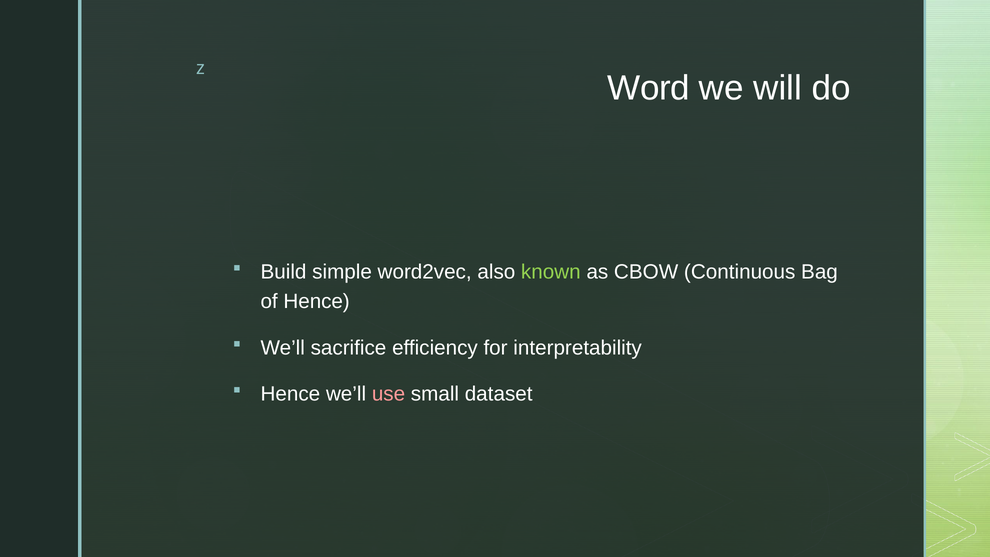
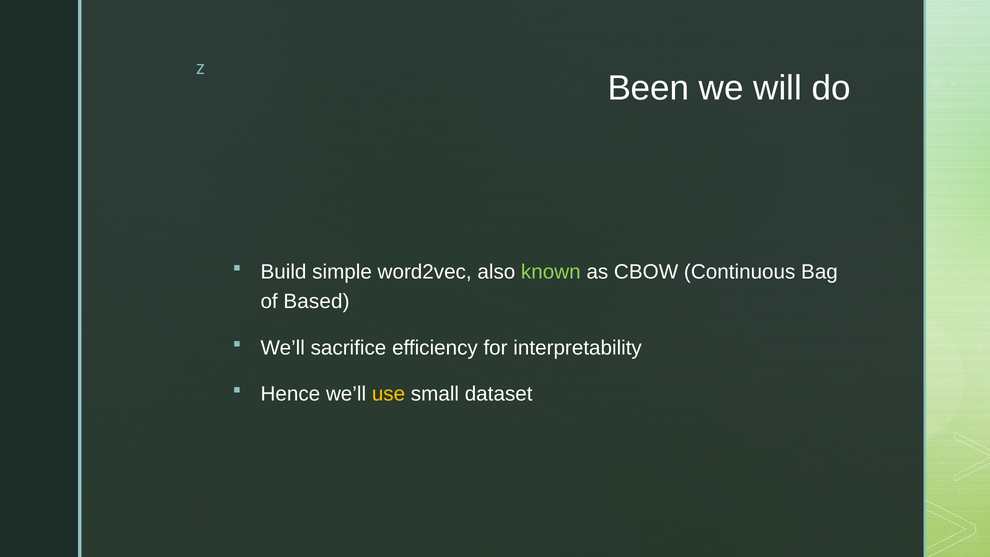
Word: Word -> Been (648, 88)
of Hence: Hence -> Based (317, 301)
use colour: pink -> yellow (389, 394)
